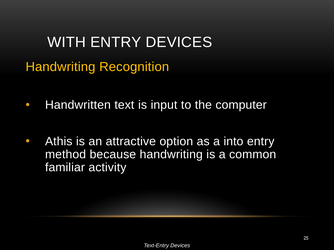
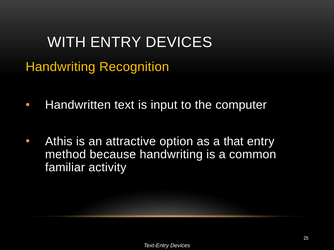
into: into -> that (234, 142)
